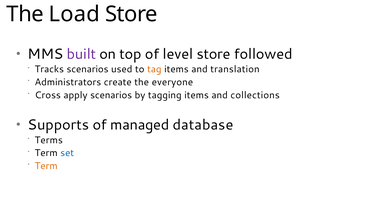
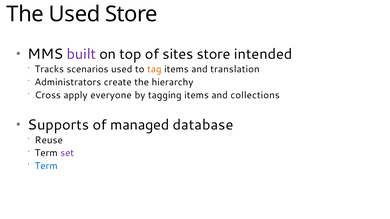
The Load: Load -> Used (75, 14)
level: level -> sites (178, 54)
followed: followed -> intended (263, 54)
everyone: everyone -> hierarchy (172, 82)
apply scenarios: scenarios -> everyone (111, 95)
Terms: Terms -> Reuse (49, 140)
set colour: blue -> purple (67, 153)
Term colour: orange -> blue (46, 166)
